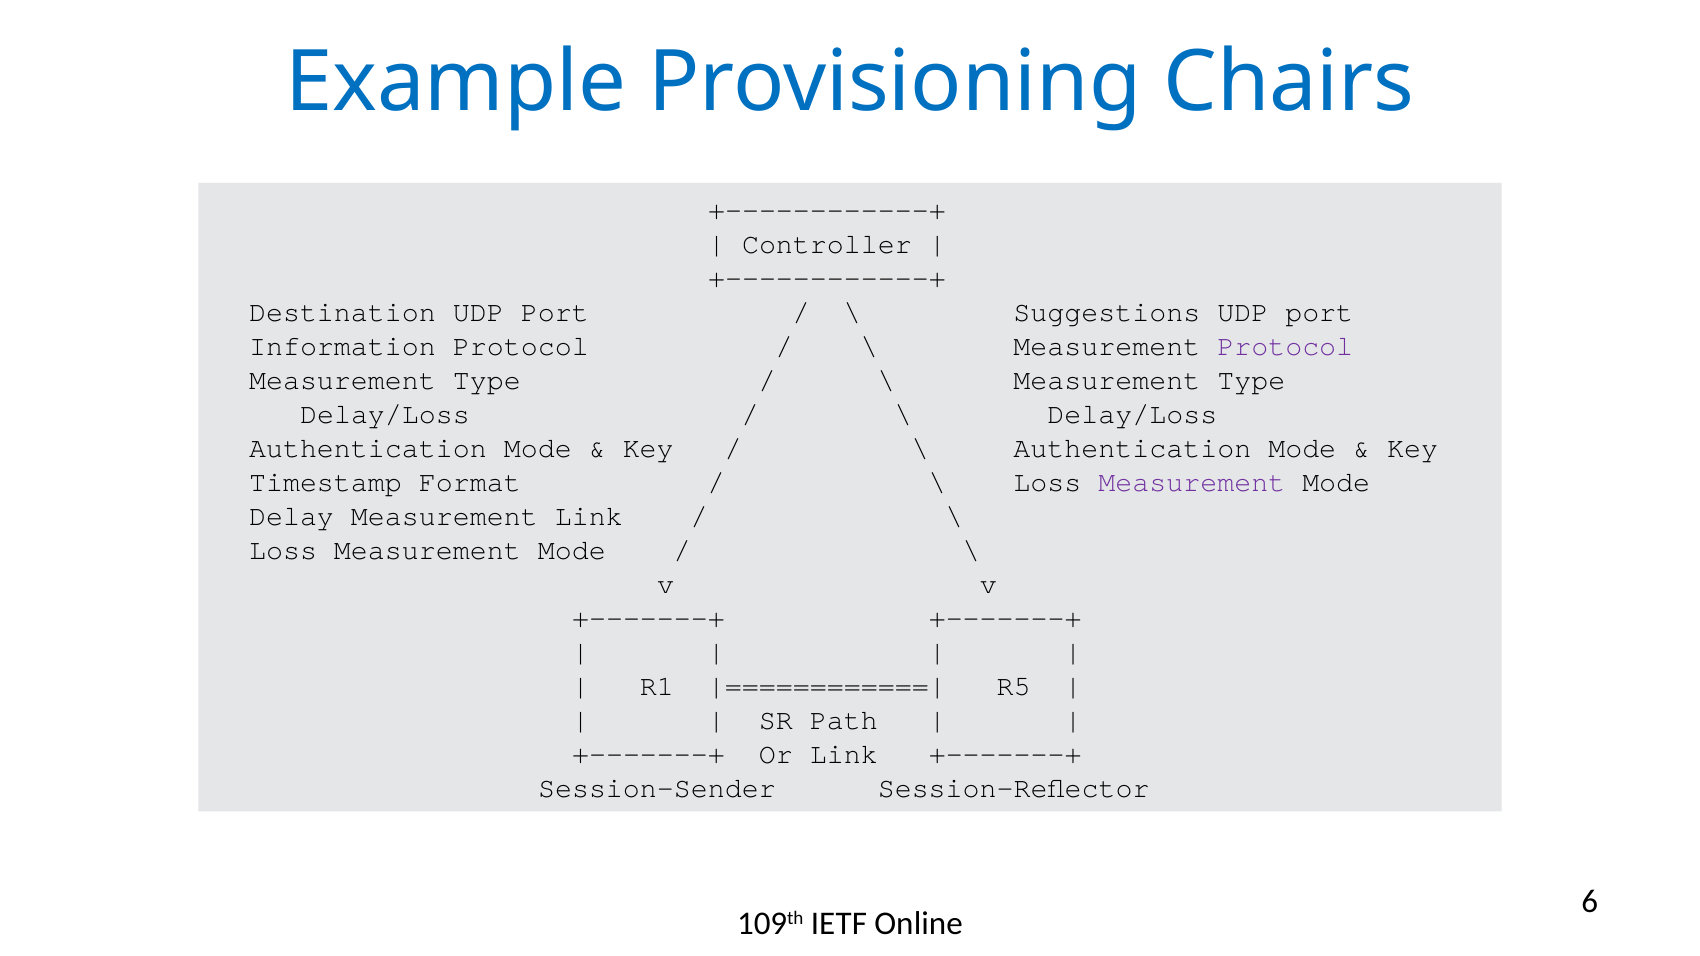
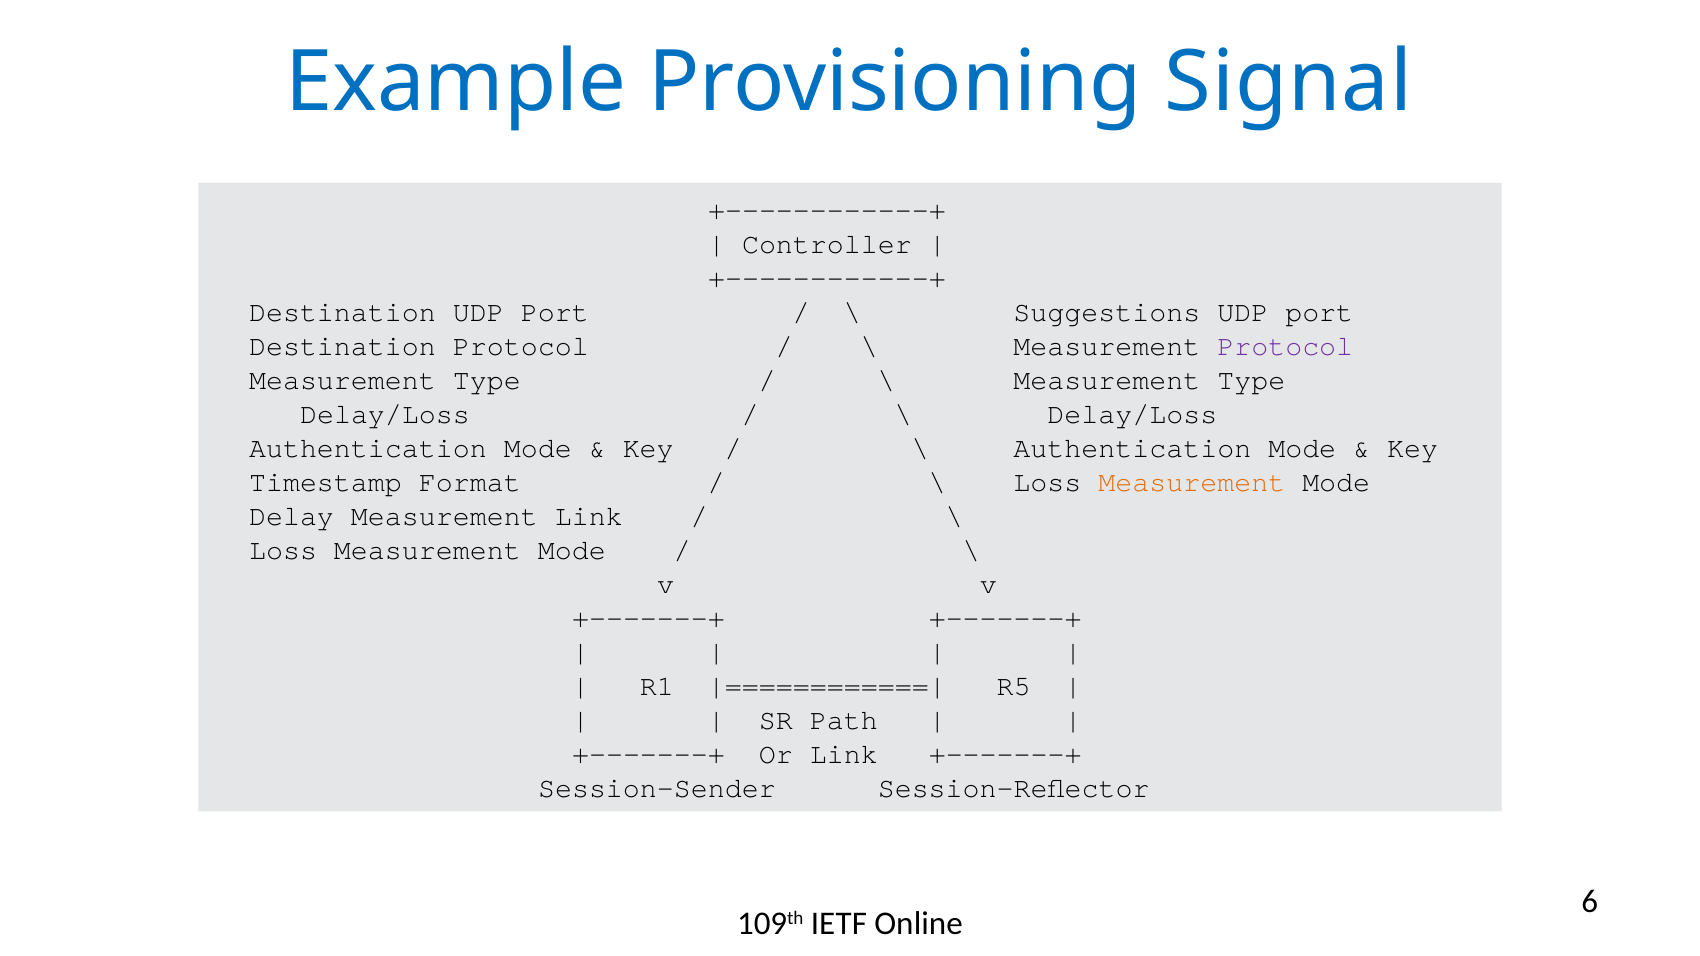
Chairs: Chairs -> Signal (1288, 82)
Information: Information -> Destination (342, 346)
Measurement colour: purple -> orange (1192, 482)
